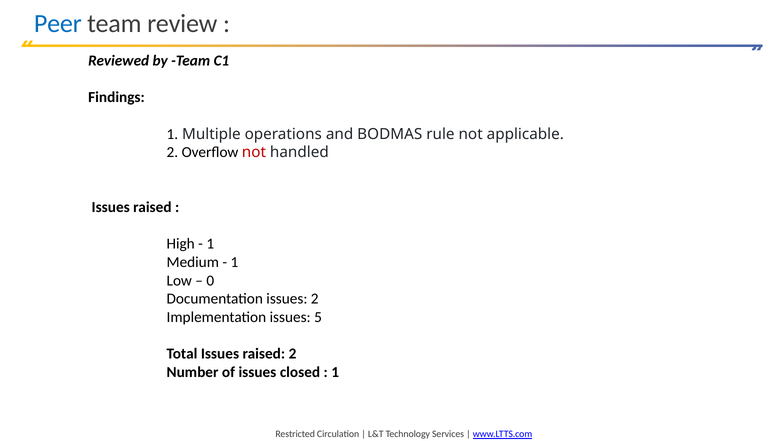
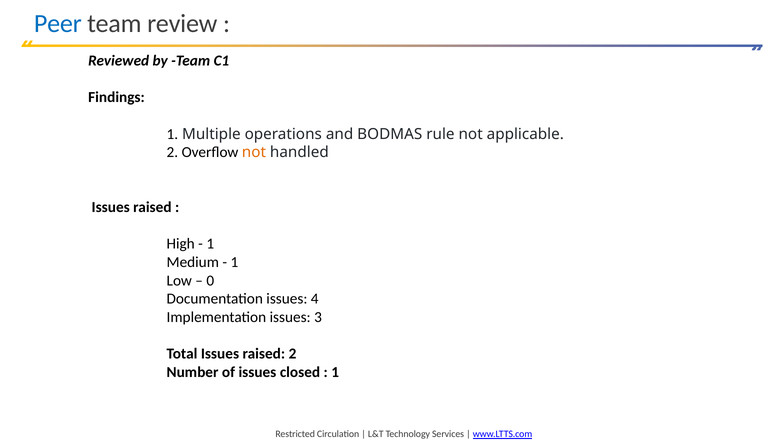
not colour: red -> orange (254, 152)
issues 2: 2 -> 4 (315, 299)
5: 5 -> 3 (318, 317)
